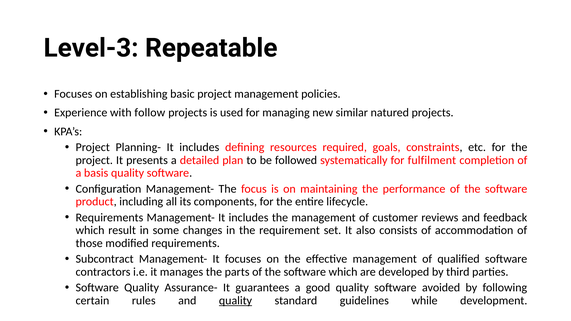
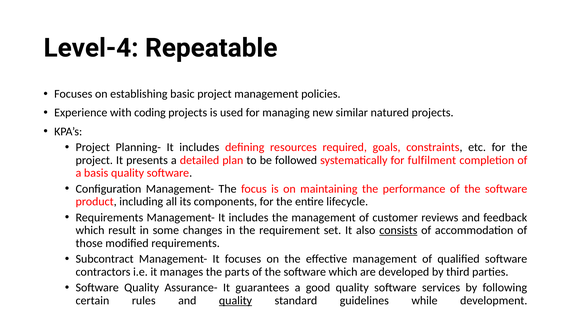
Level-3: Level-3 -> Level-4 (91, 48)
follow: follow -> coding (150, 113)
consists underline: none -> present (398, 230)
avoided: avoided -> services (441, 288)
